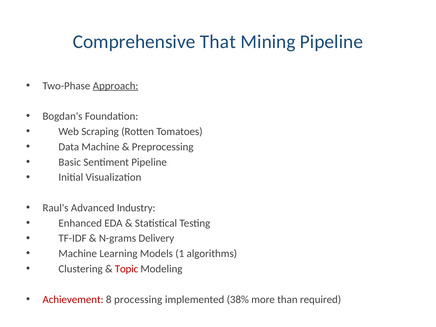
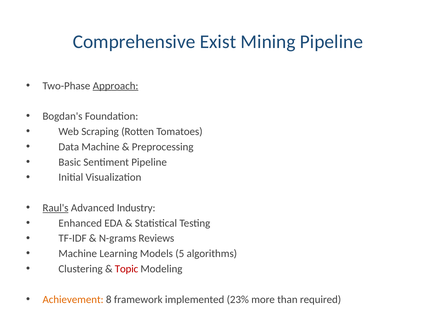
That: That -> Exist (218, 42)
Raul's underline: none -> present (56, 208)
Delivery: Delivery -> Reviews (156, 238)
1: 1 -> 5 (180, 254)
Achievement colour: red -> orange (73, 299)
processing: processing -> framework (138, 299)
38%: 38% -> 23% (238, 299)
